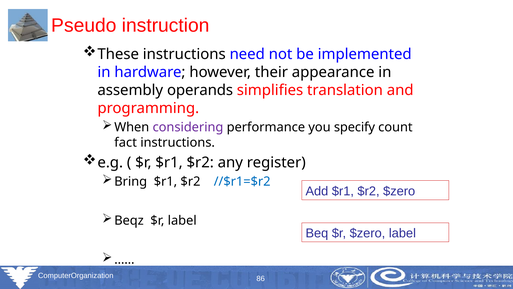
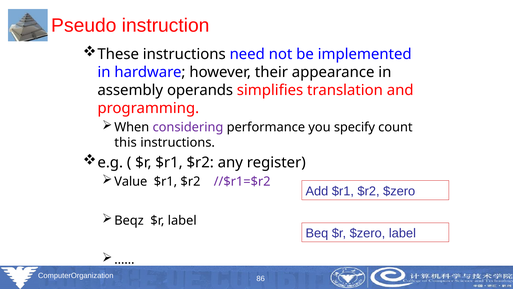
fact: fact -> this (126, 142)
Bring: Bring -> Value (131, 181)
//$r1=$r2 colour: blue -> purple (242, 181)
